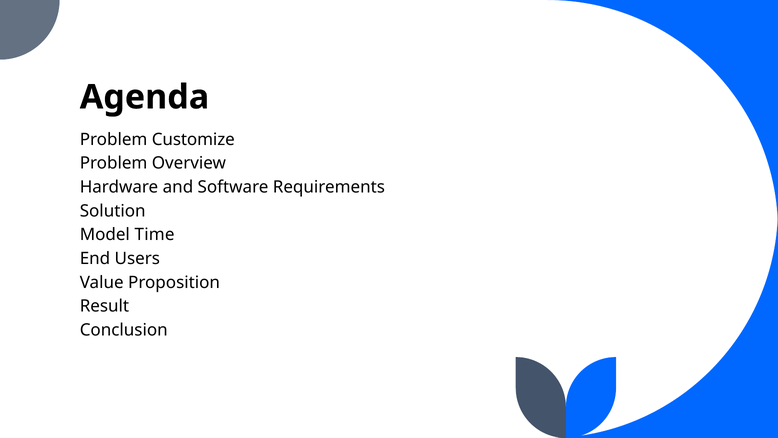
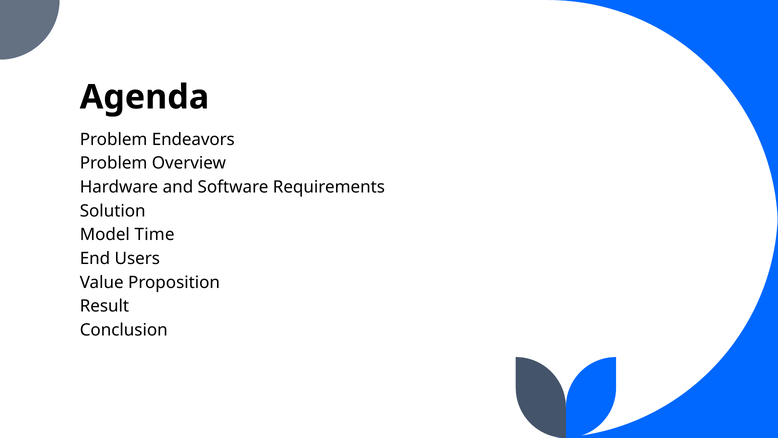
Customize: Customize -> Endeavors (193, 139)
